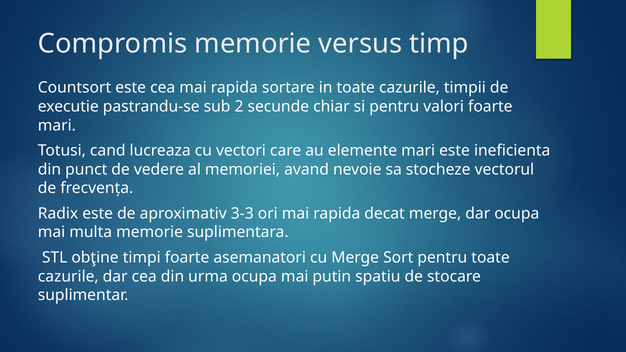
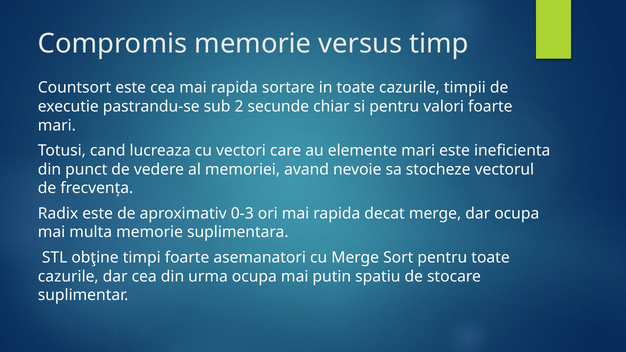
3-3: 3-3 -> 0-3 (242, 214)
